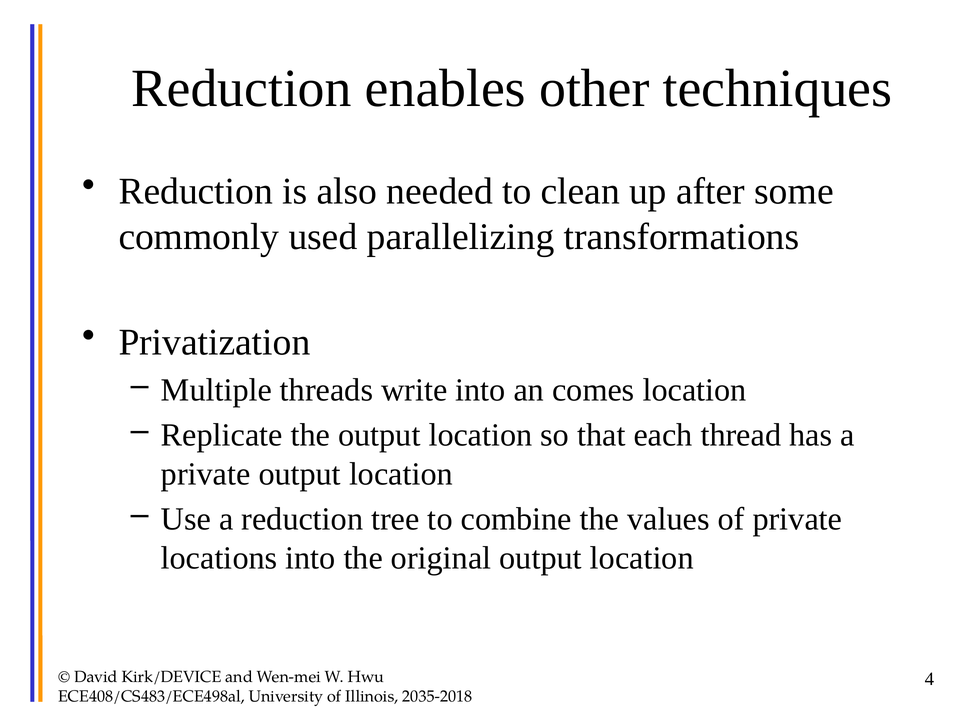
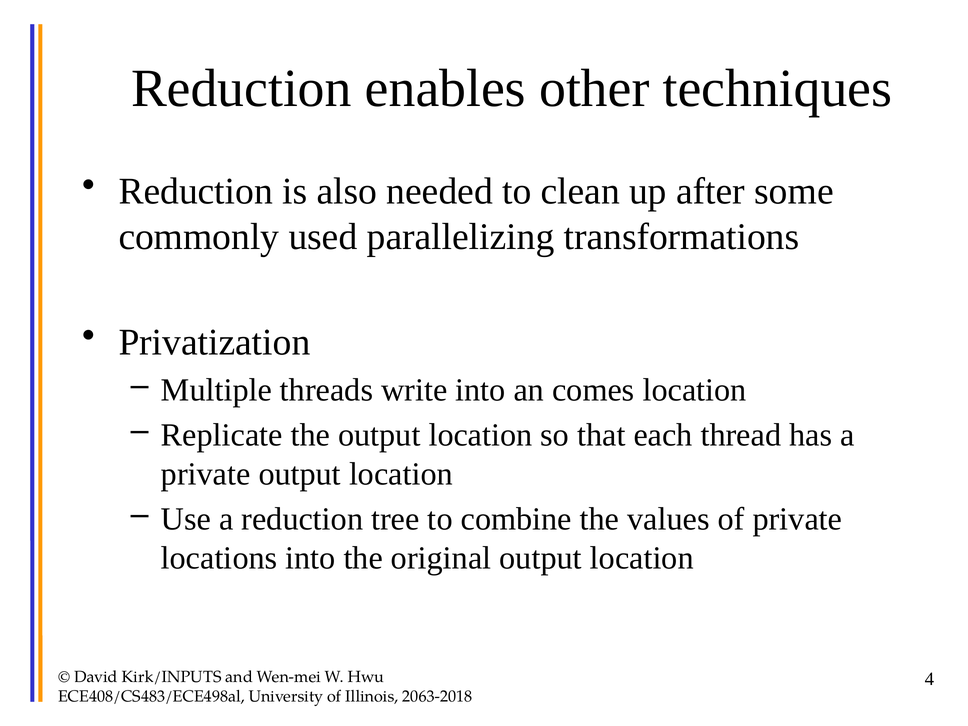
Kirk/DEVICE: Kirk/DEVICE -> Kirk/INPUTS (172, 677)
2035-2018: 2035-2018 -> 2063-2018 (437, 696)
